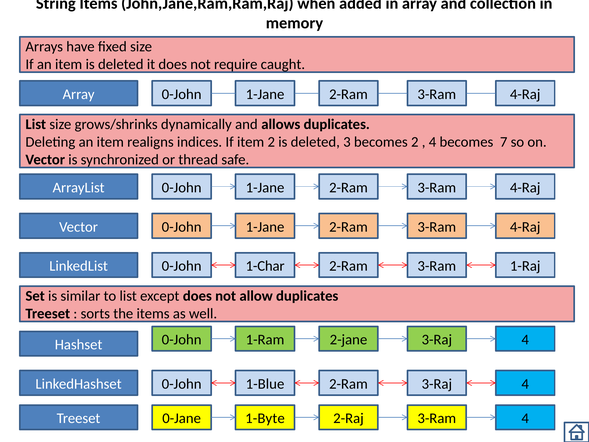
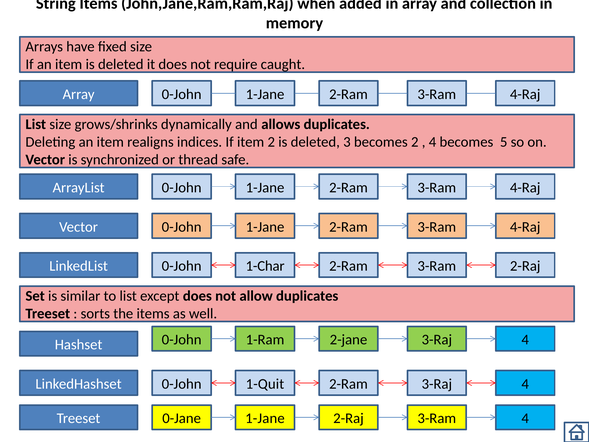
7: 7 -> 5 (504, 142)
3-Ram 1-Raj: 1-Raj -> 2-Raj (525, 266)
1-Blue: 1-Blue -> 1-Quit (265, 384)
0-Jane 1-Byte: 1-Byte -> 1-Jane (265, 418)
